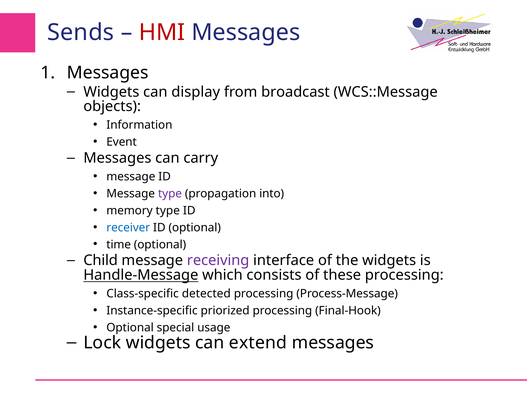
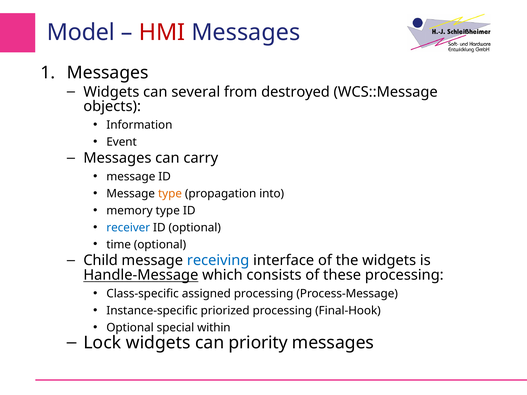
Sends: Sends -> Model (81, 33)
display: display -> several (196, 92)
broadcast: broadcast -> destroyed (295, 92)
type colour: purple -> orange (170, 194)
receiving colour: purple -> blue (218, 261)
detected: detected -> assigned (206, 294)
usage: usage -> within (214, 328)
extend: extend -> priority (258, 343)
